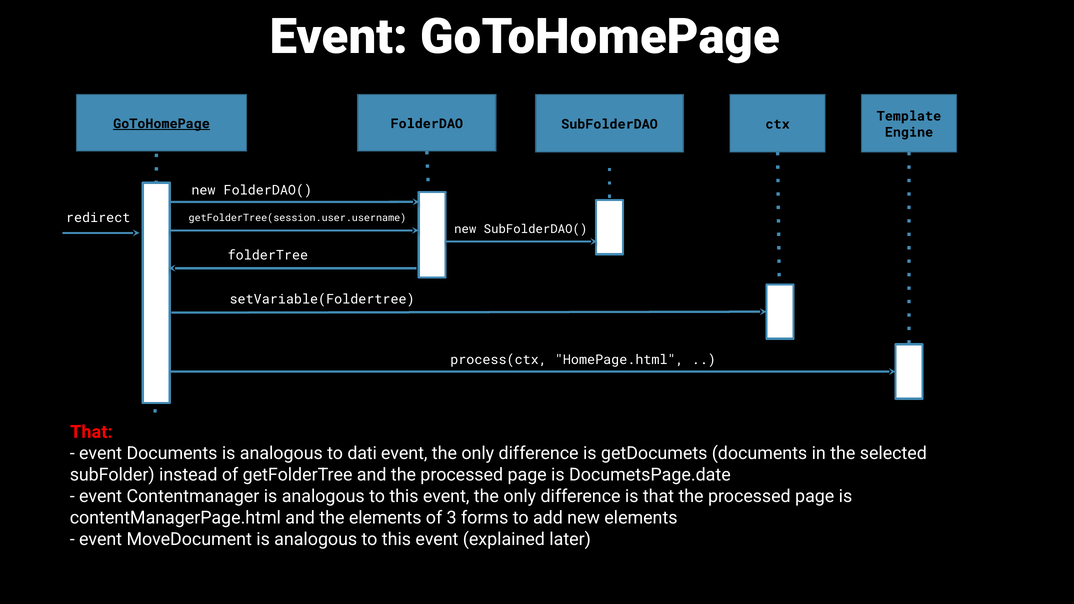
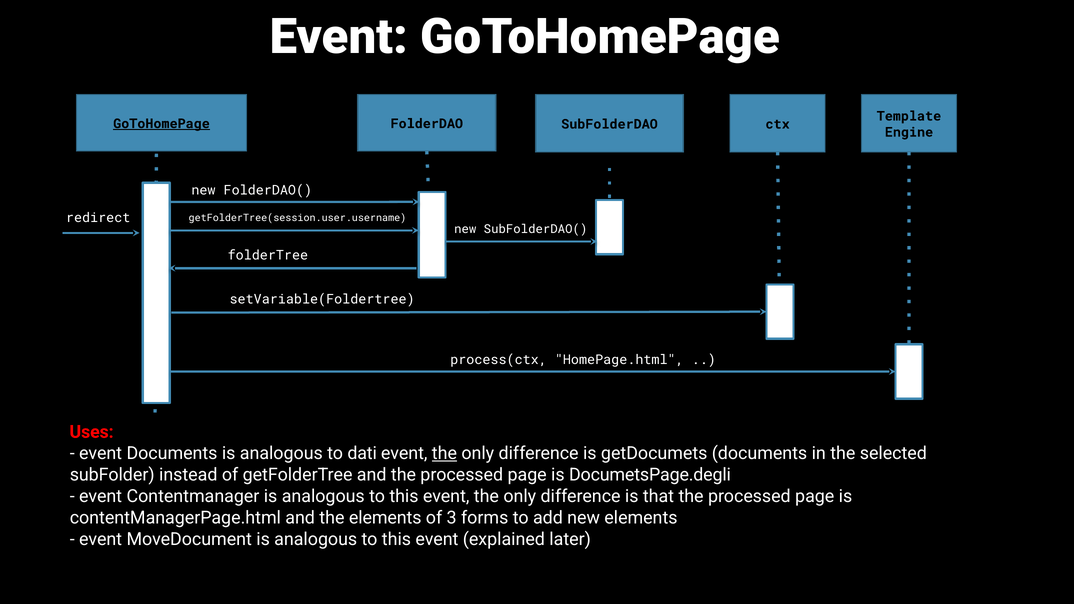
That: That -> Uses (92, 432)
the underline: none -> present (444, 453)
DocumetsPage.date: DocumetsPage.date -> DocumetsPage.degli (650, 475)
